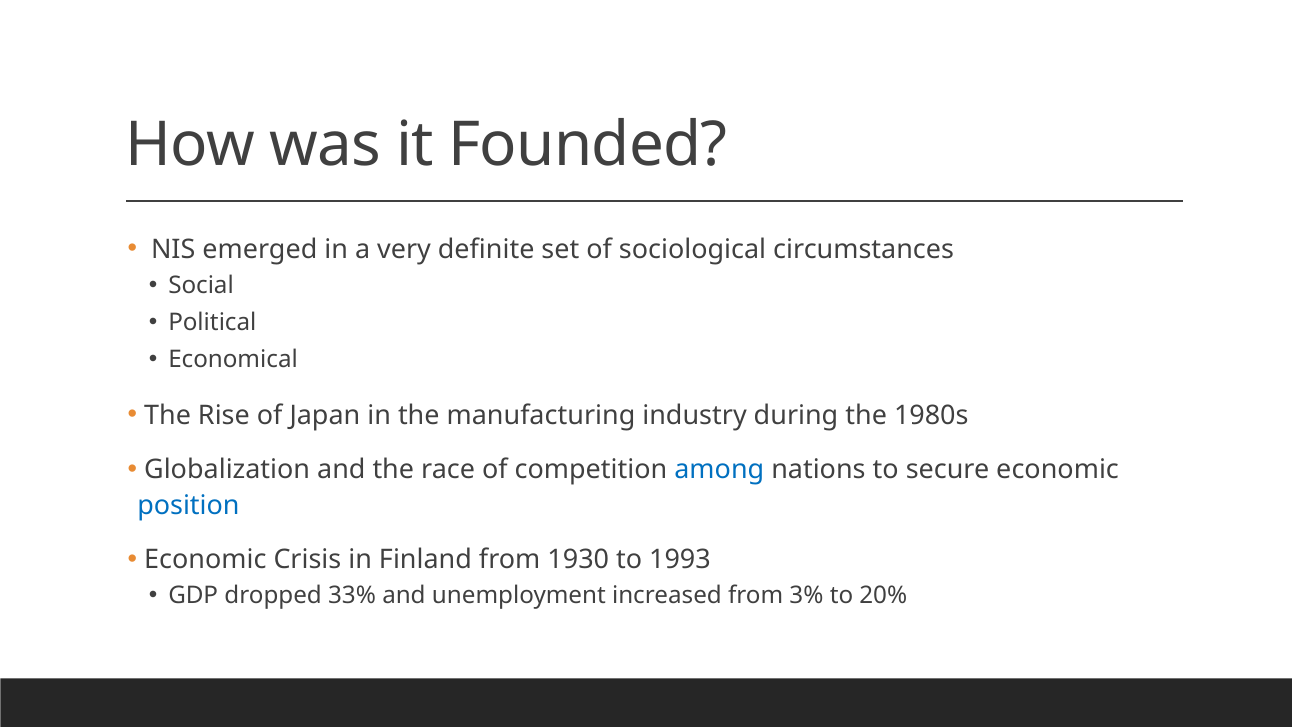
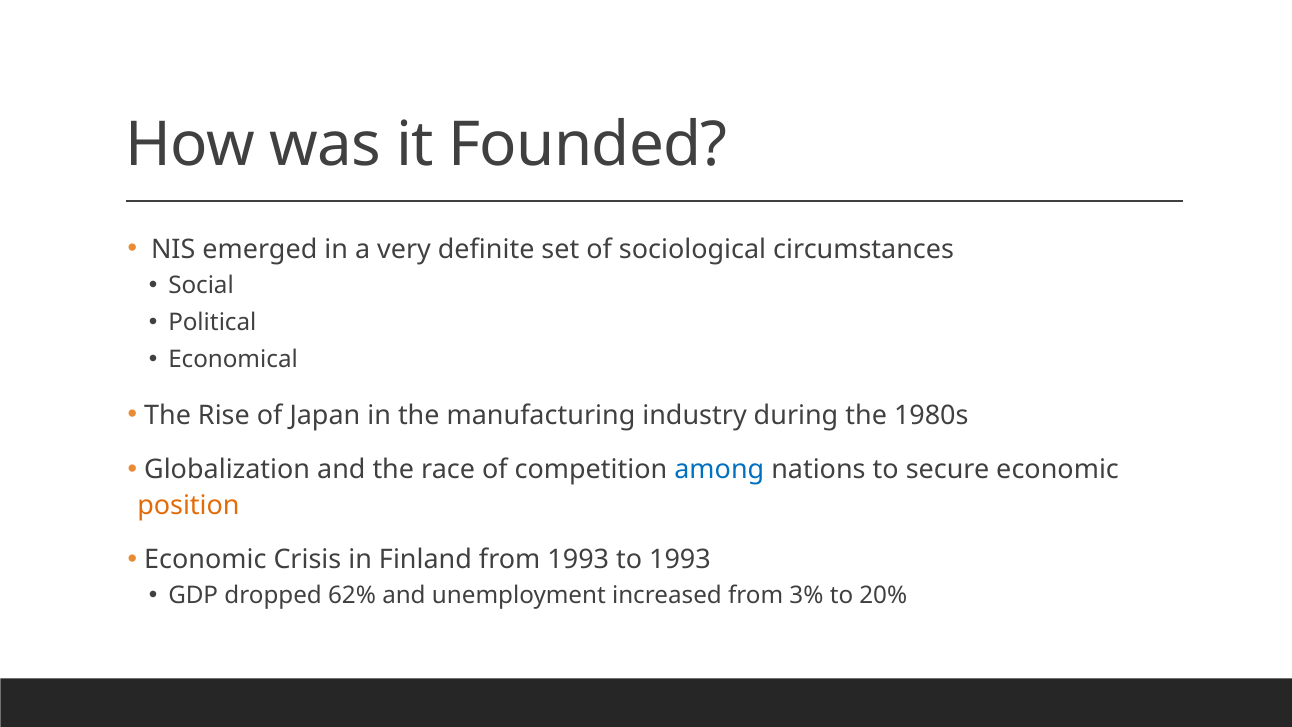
position colour: blue -> orange (188, 505)
from 1930: 1930 -> 1993 (578, 560)
33%: 33% -> 62% (352, 595)
